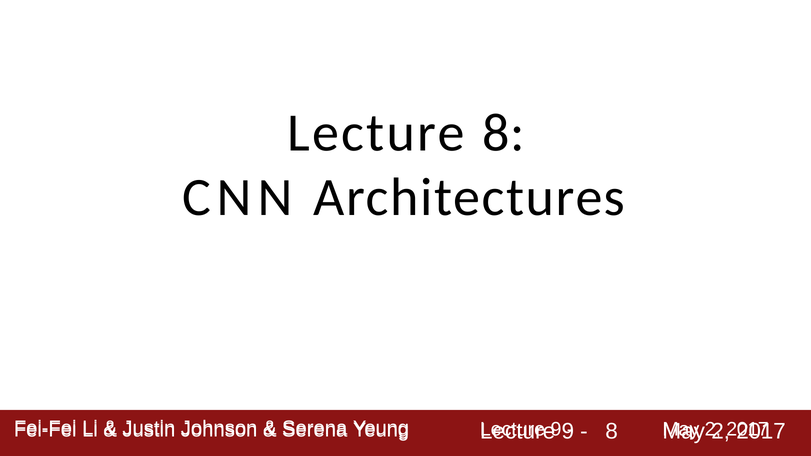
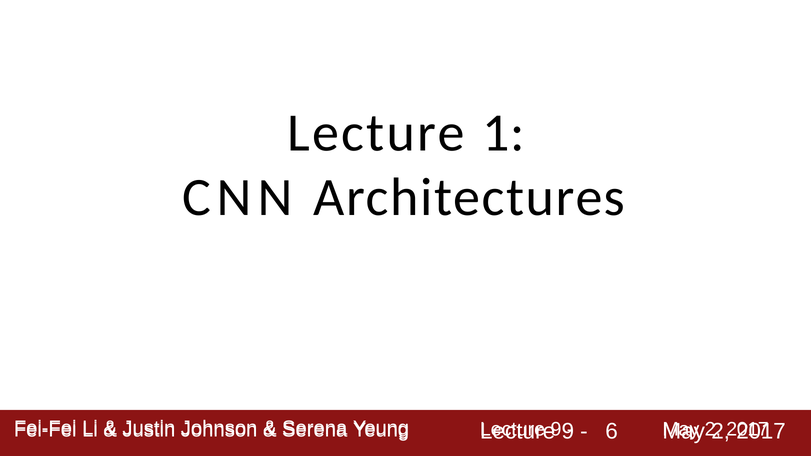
Lecture 8: 8 -> 1 (503, 133)
8: 8 -> 6 (612, 431)
